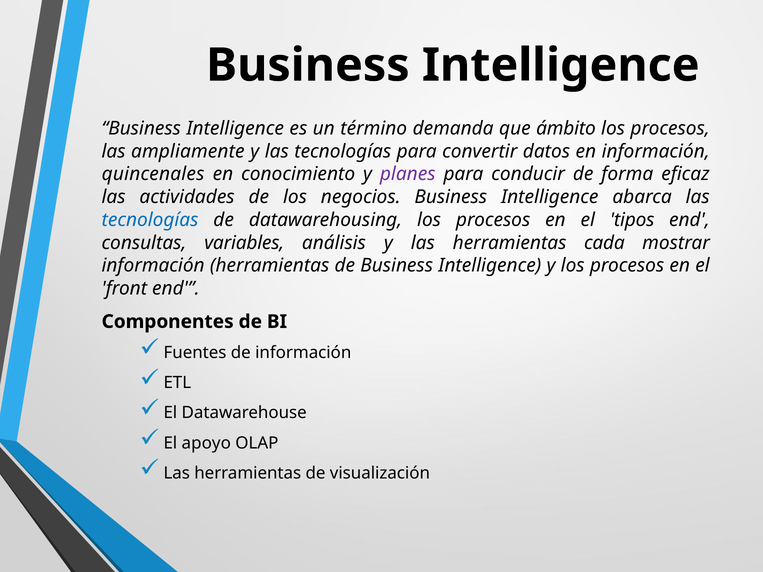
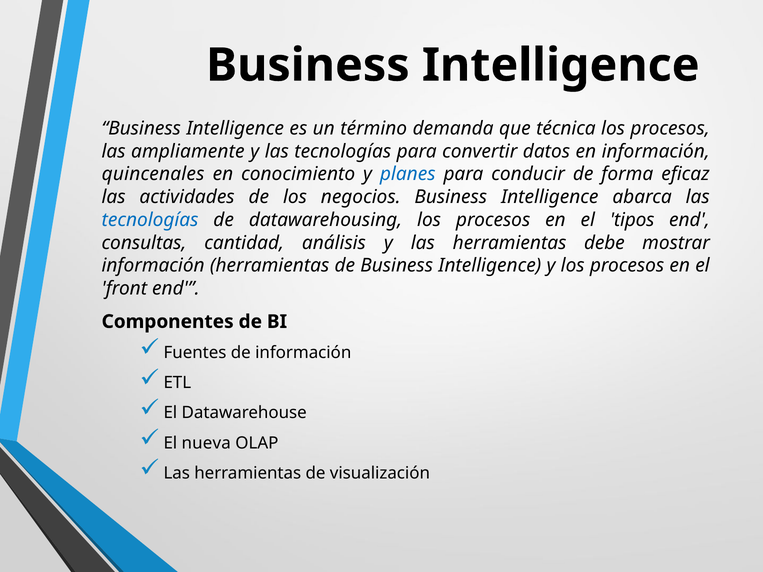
ámbito: ámbito -> técnica (566, 128)
planes colour: purple -> blue (408, 174)
variables: variables -> cantidad (244, 243)
cada: cada -> debe (604, 243)
apoyo: apoyo -> nueva (206, 443)
